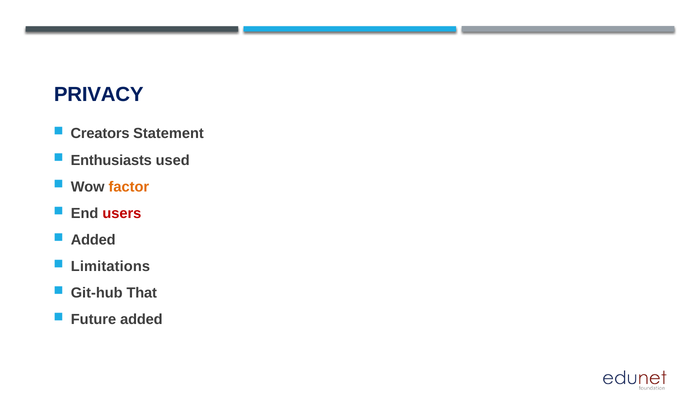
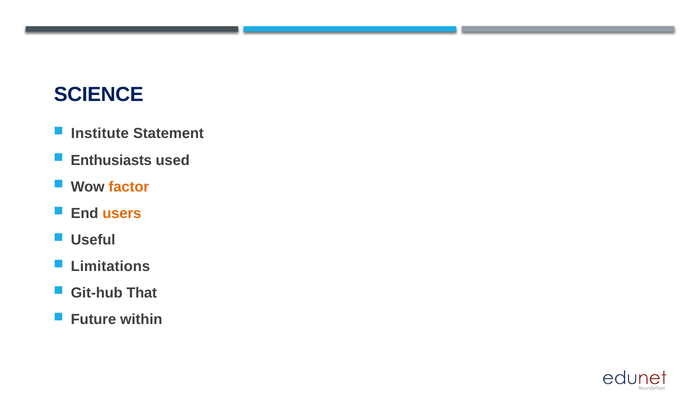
PRIVACY: PRIVACY -> SCIENCE (99, 95)
Creators: Creators -> Institute (100, 134)
users colour: red -> orange (122, 213)
Added: Added -> Useful (93, 240)
Future added: added -> within (141, 319)
